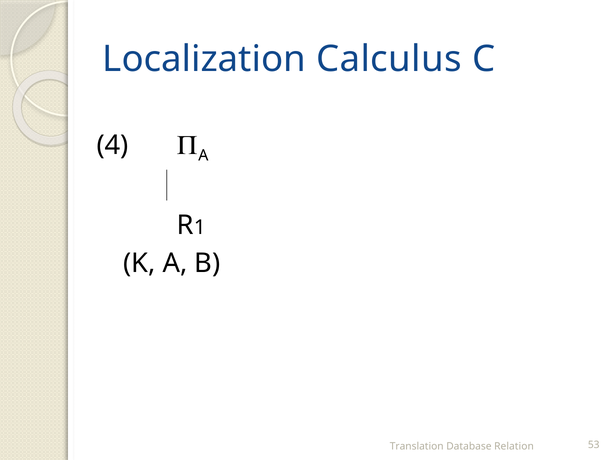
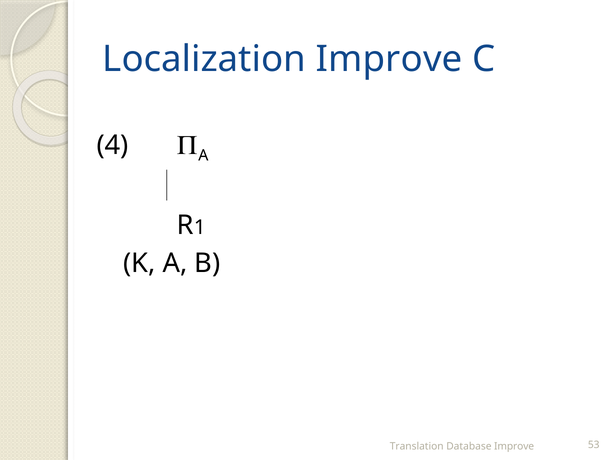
Localization Calculus: Calculus -> Improve (389, 59)
Database Relation: Relation -> Improve (514, 447)
